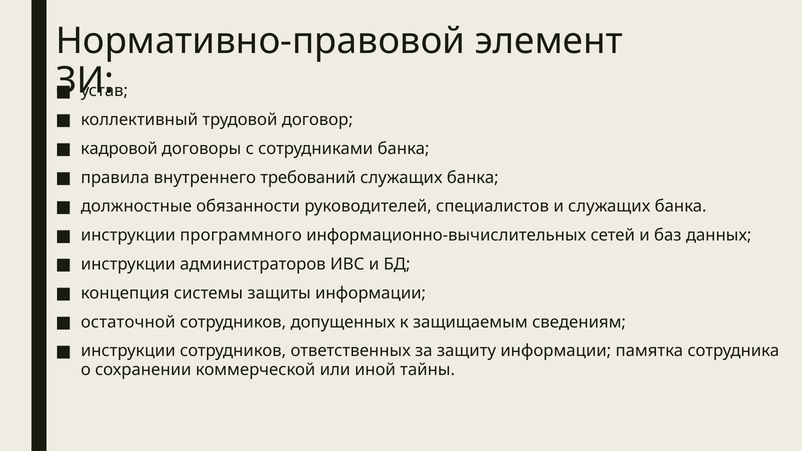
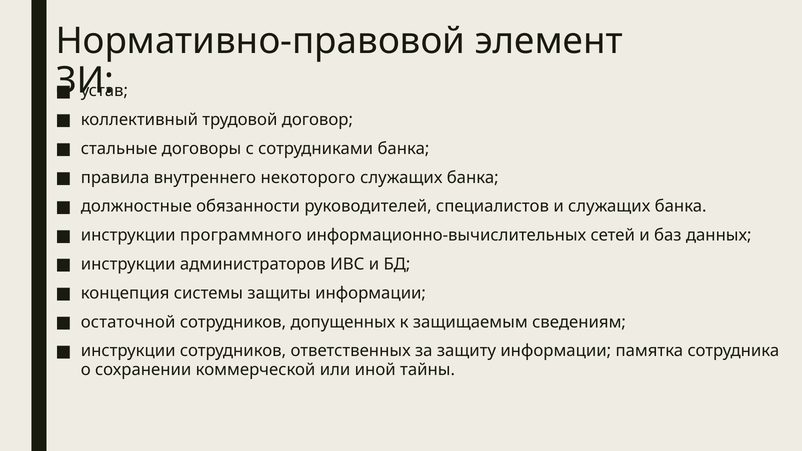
кадровой: кадровой -> стальные (119, 149)
требований: требований -> некоторого (308, 178)
